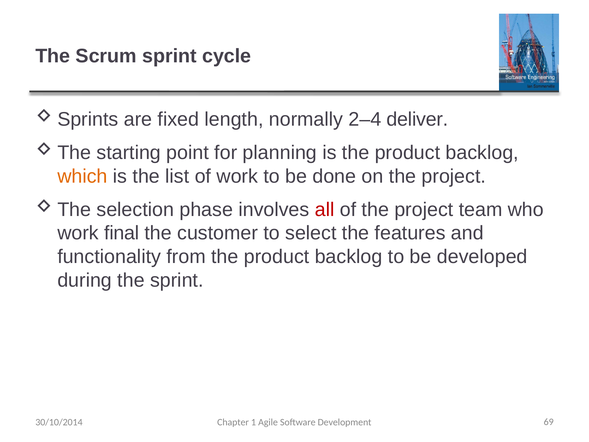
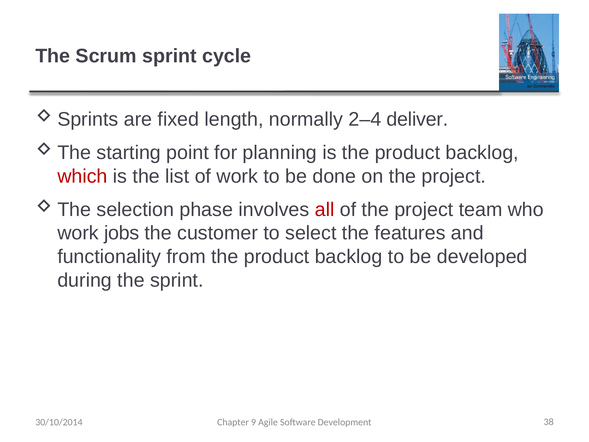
which colour: orange -> red (82, 176)
final: final -> jobs (122, 233)
1: 1 -> 9 (254, 422)
69: 69 -> 38 (549, 422)
